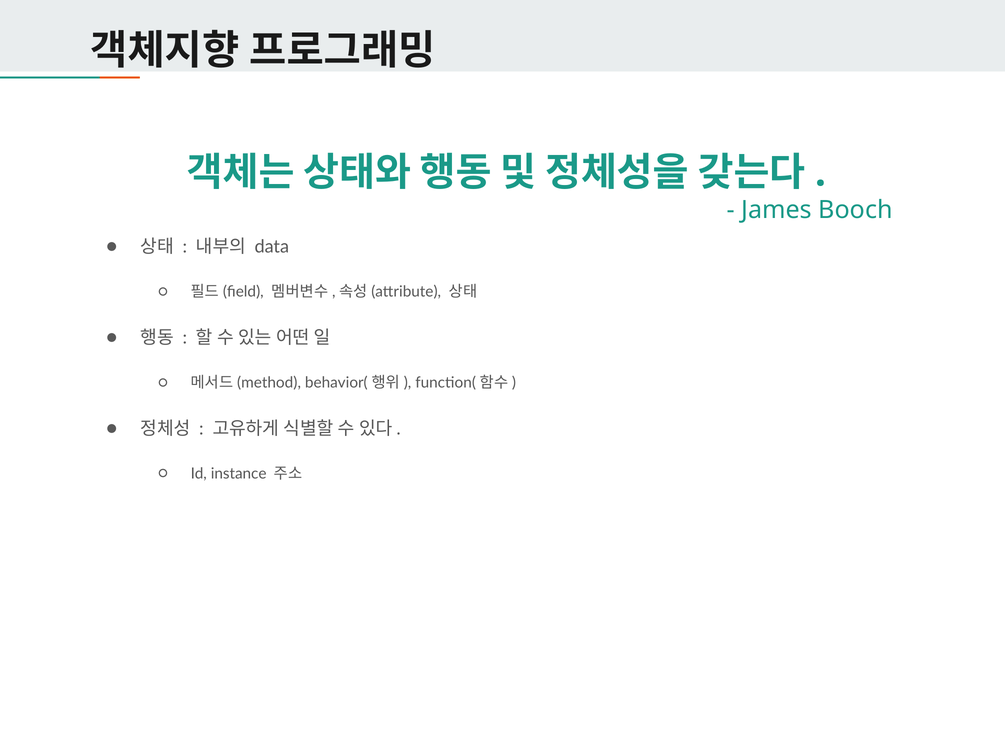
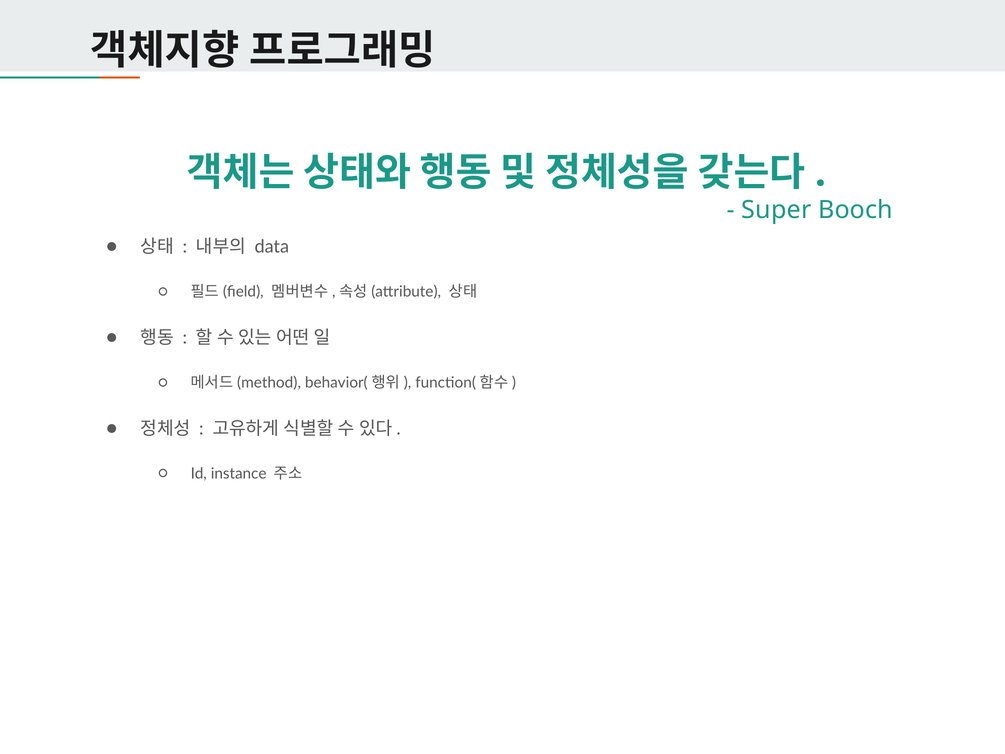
James: James -> Super (777, 210)
